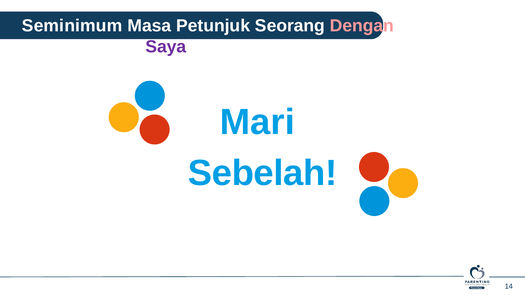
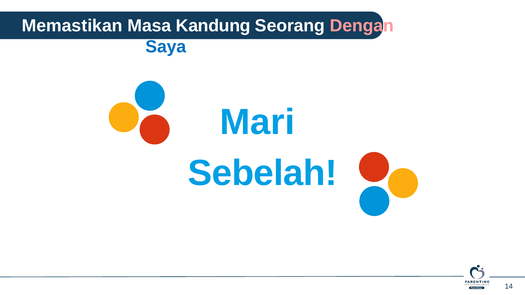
Seminimum: Seminimum -> Memastikan (72, 26)
Petunjuk: Petunjuk -> Kandung (213, 26)
Saya colour: purple -> blue (166, 47)
